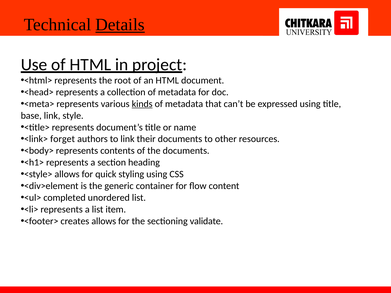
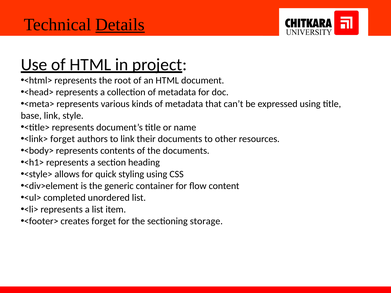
kinds underline: present -> none (142, 104)
creates allows: allows -> forget (104, 221)
validate: validate -> storage (206, 221)
